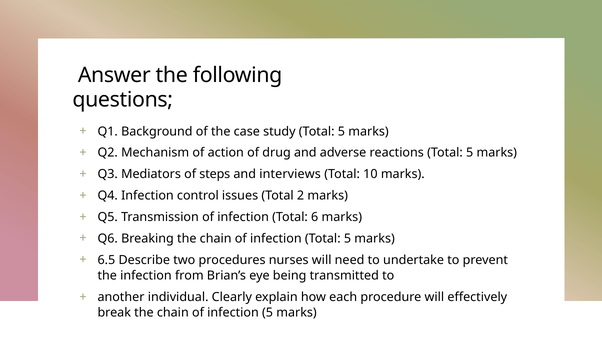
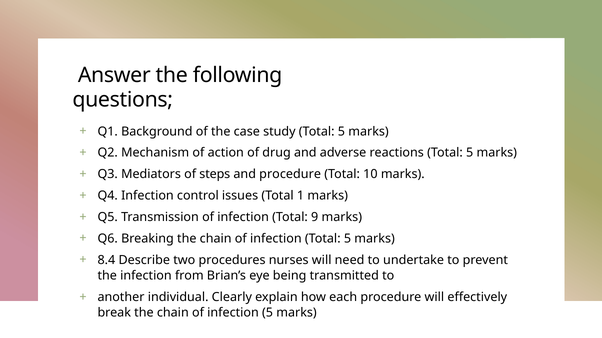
and interviews: interviews -> procedure (290, 175)
2: 2 -> 1 (301, 196)
6: 6 -> 9 (315, 217)
6.5: 6.5 -> 8.4 (106, 260)
